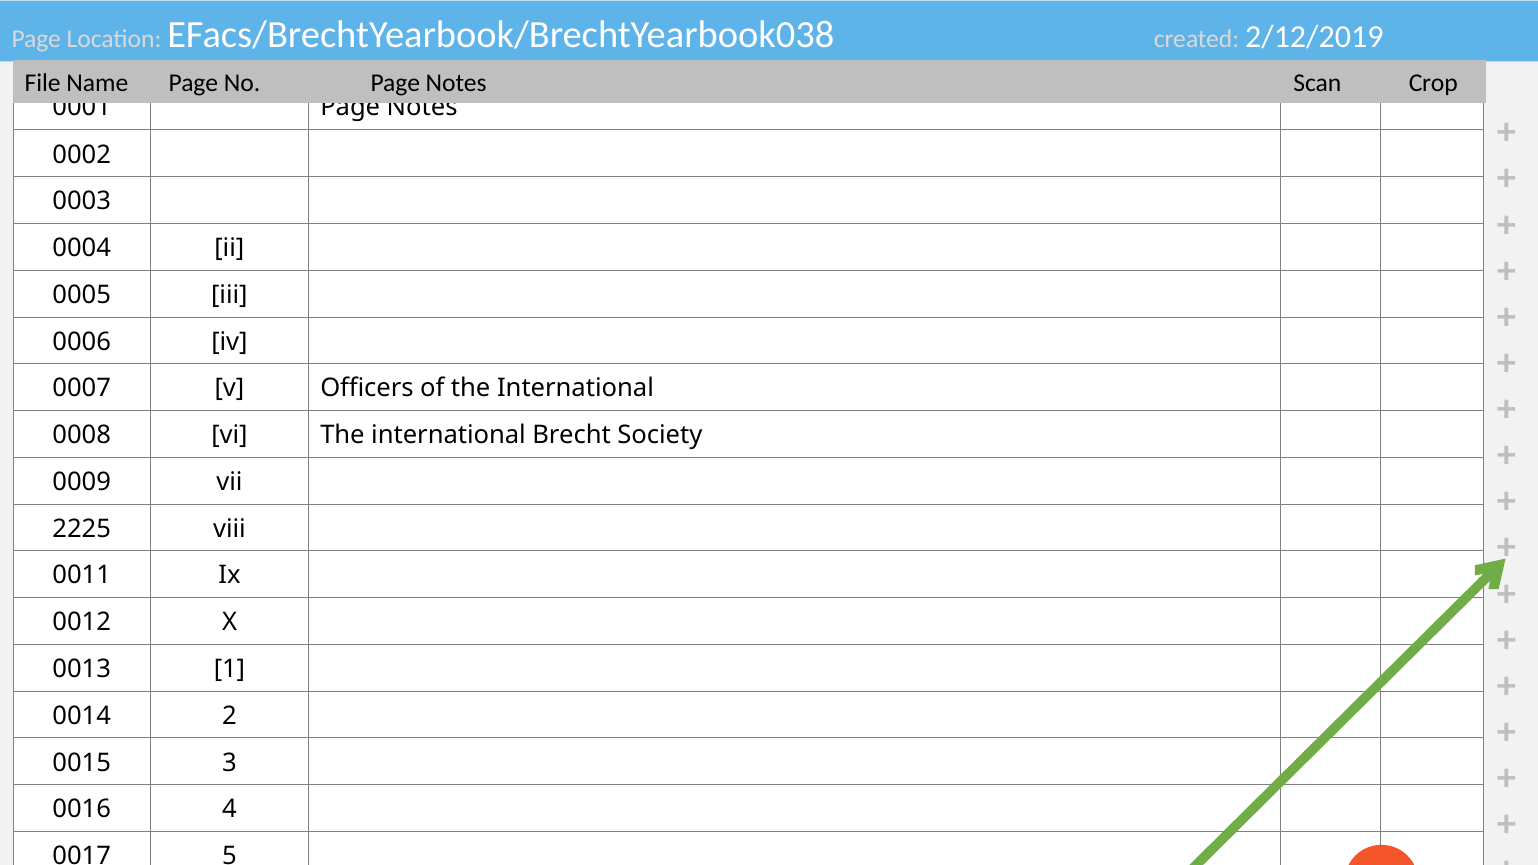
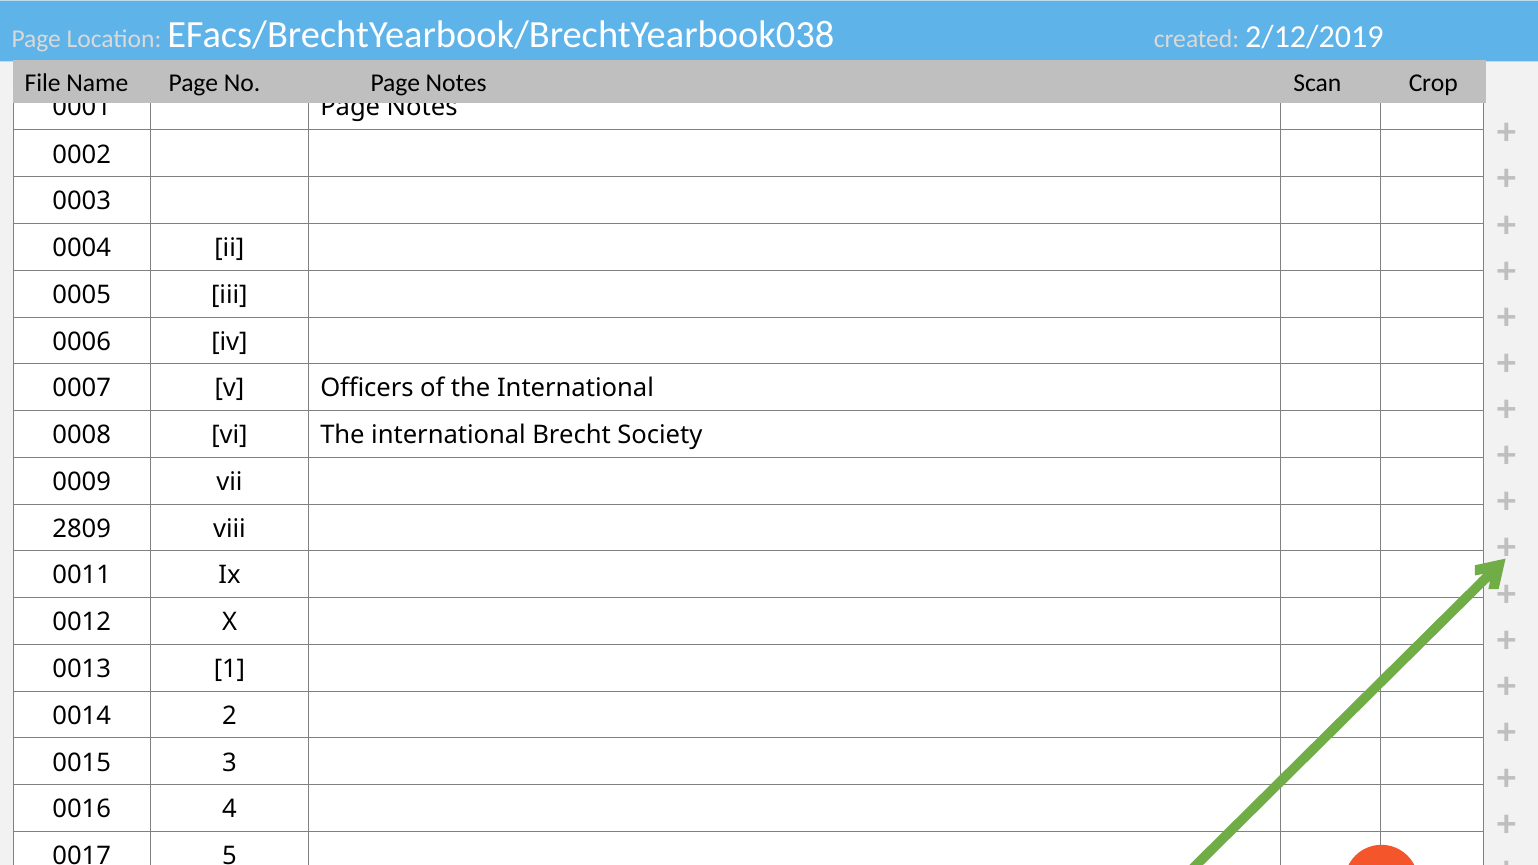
2225: 2225 -> 2809 (82, 529)
